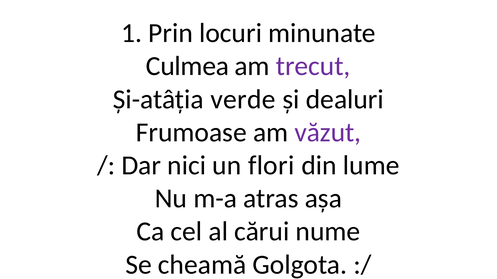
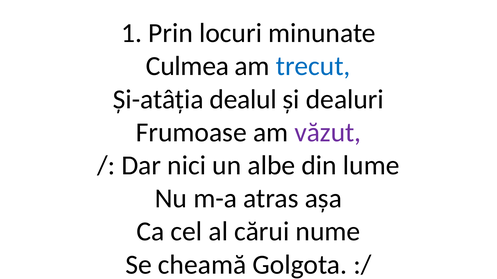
trecut colour: purple -> blue (313, 66)
verde: verde -> dealul (243, 99)
flori: flori -> albe (271, 166)
